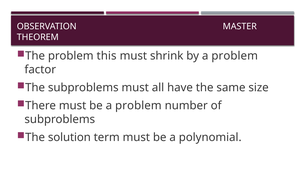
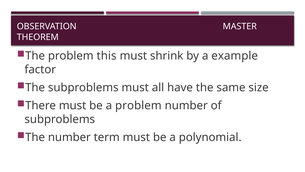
by a problem: problem -> example (235, 56)
The solution: solution -> number (69, 137)
